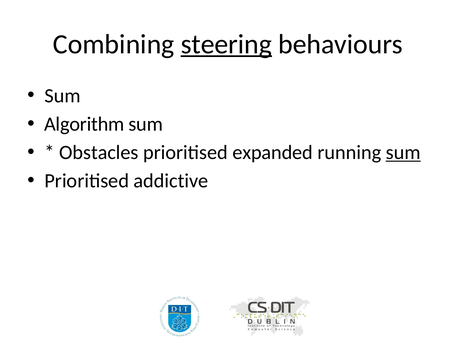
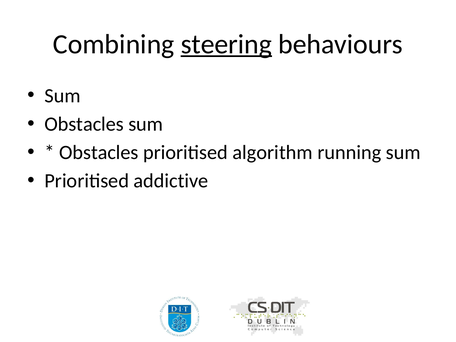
Algorithm: Algorithm -> Obstacles (84, 124)
expanded: expanded -> algorithm (273, 152)
sum underline: present -> none (403, 152)
